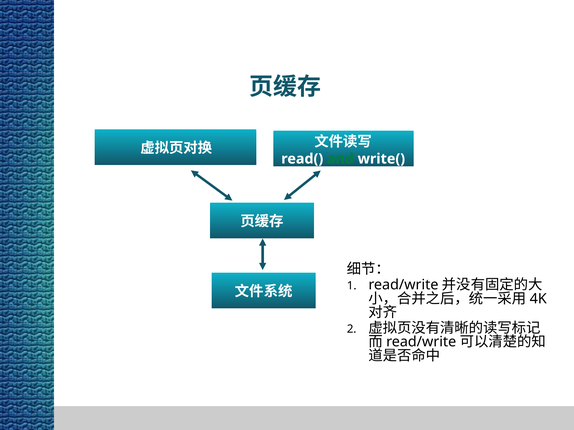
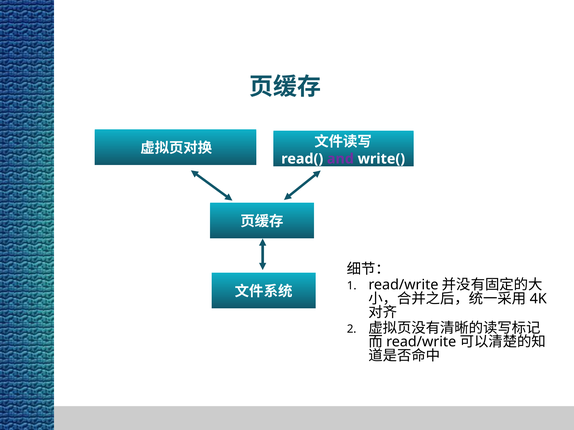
and colour: green -> purple (340, 159)
